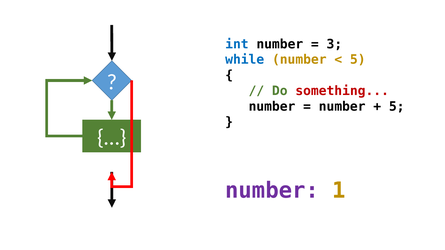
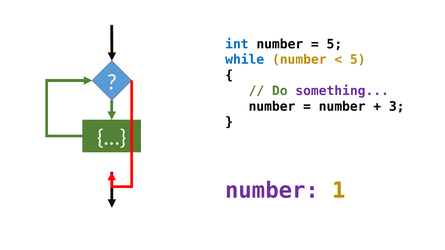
3: 3 -> 5 (334, 44)
something colour: red -> purple (342, 91)
5: 5 -> 3 (397, 107)
